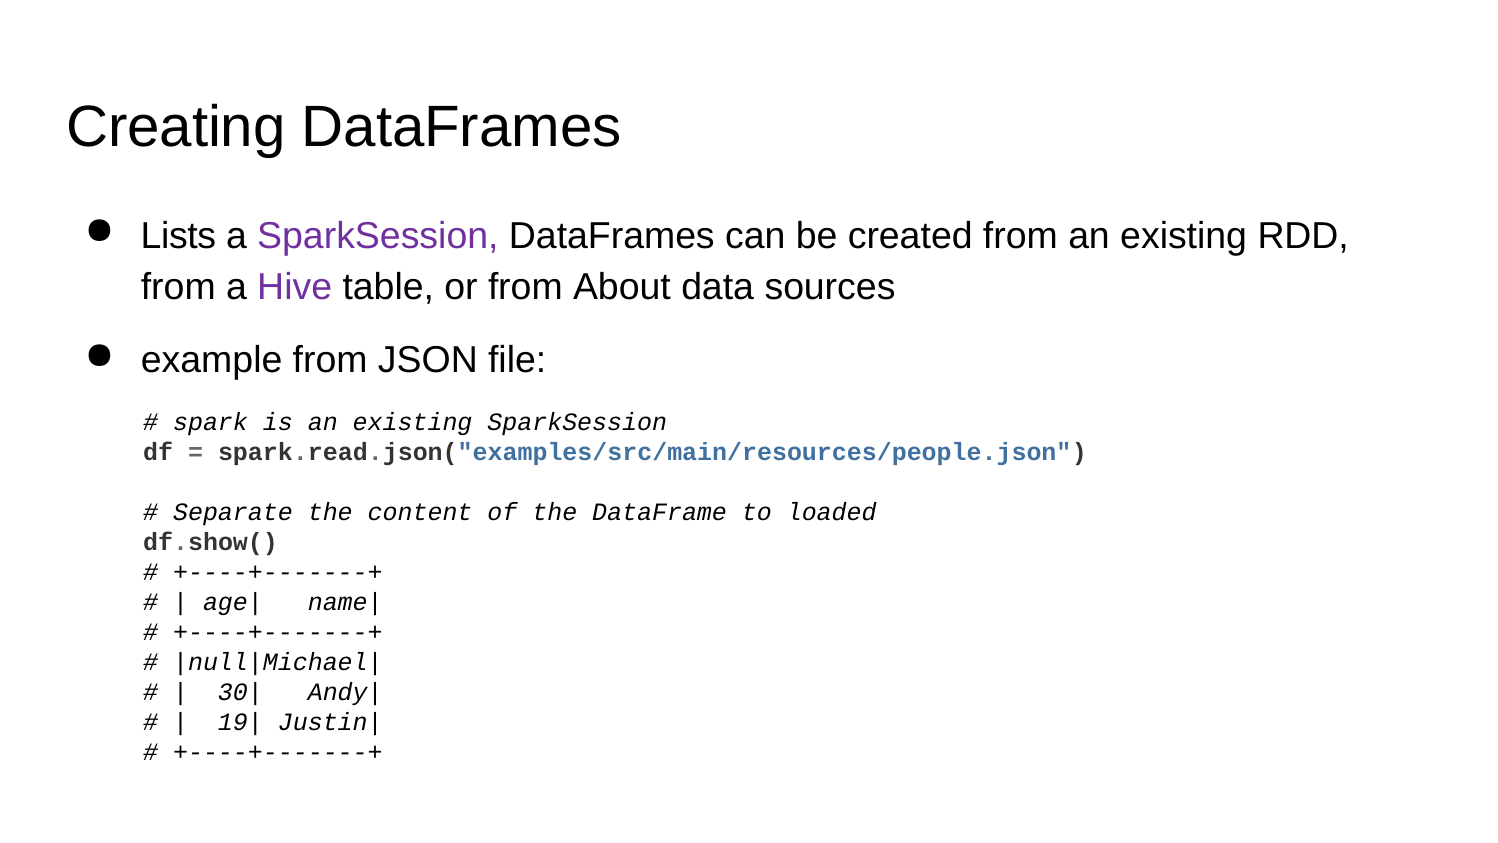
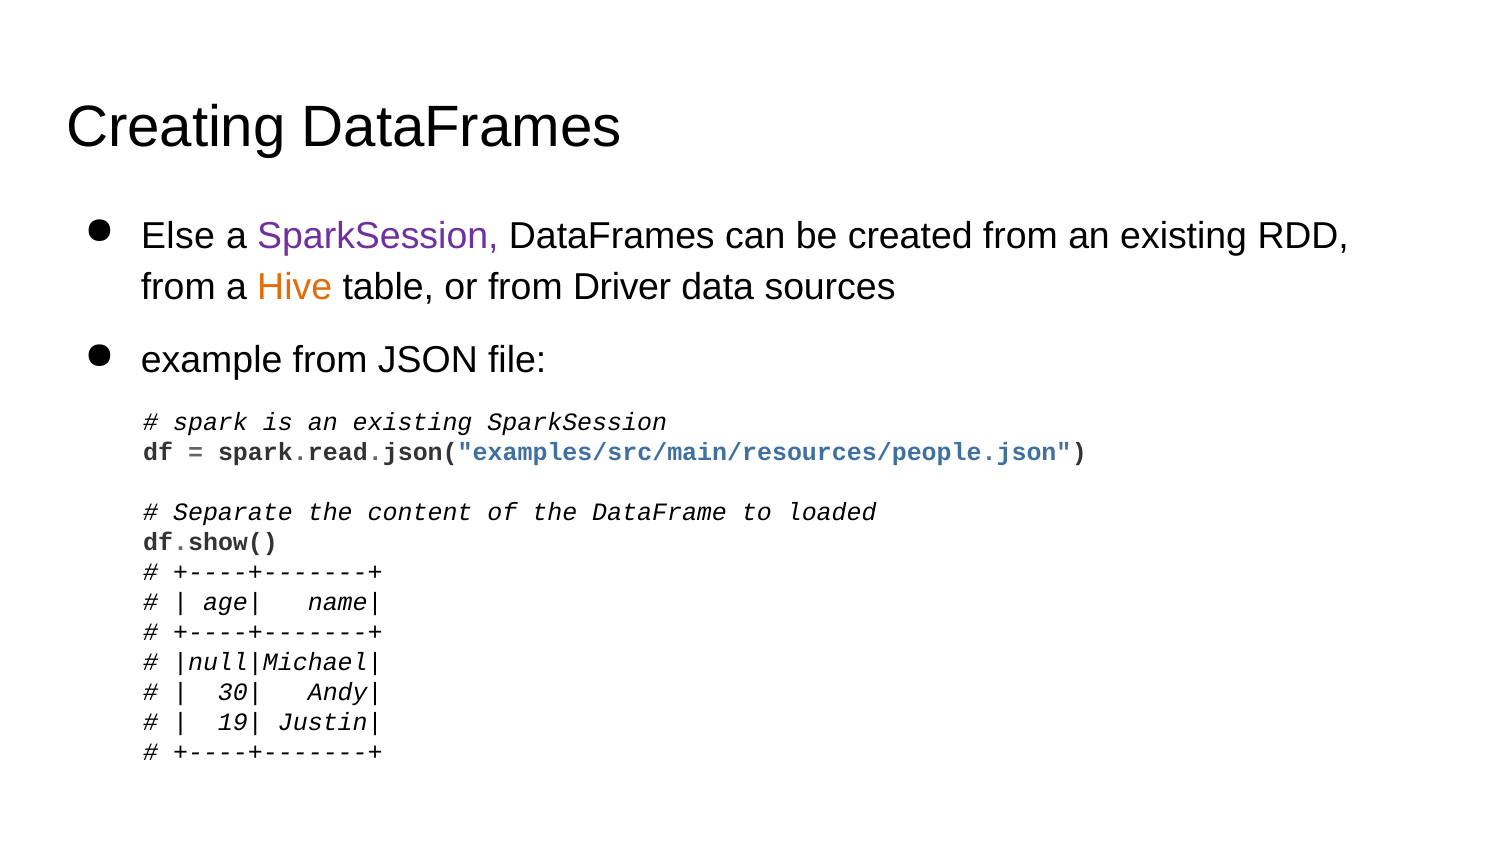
Lists: Lists -> Else (178, 236)
Hive colour: purple -> orange (295, 287)
About: About -> Driver (622, 287)
